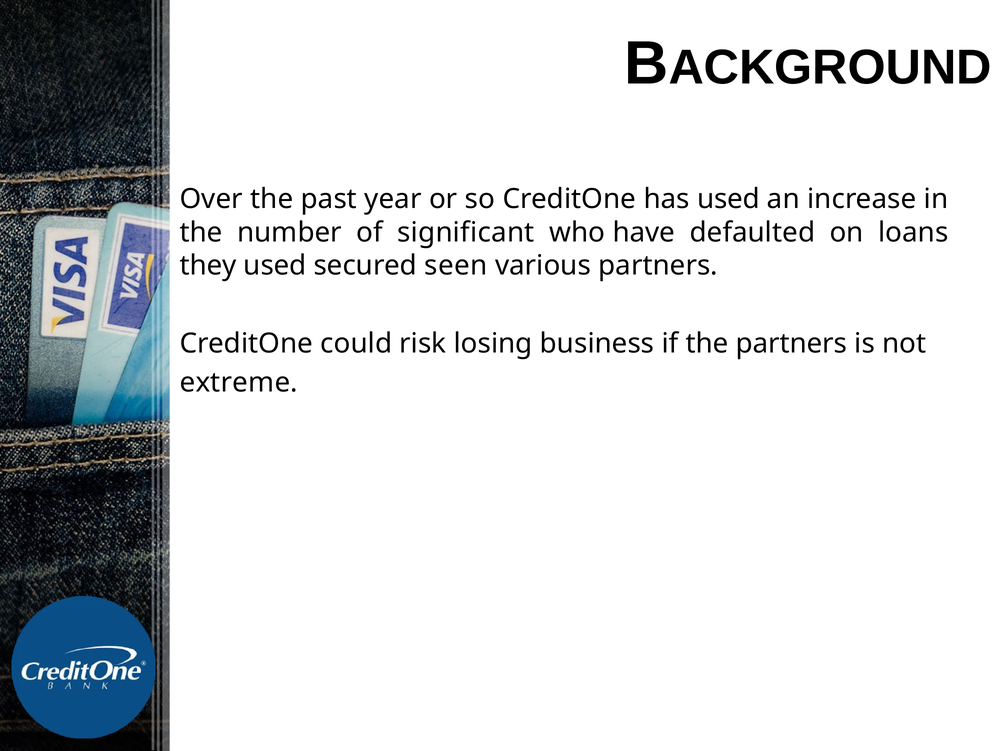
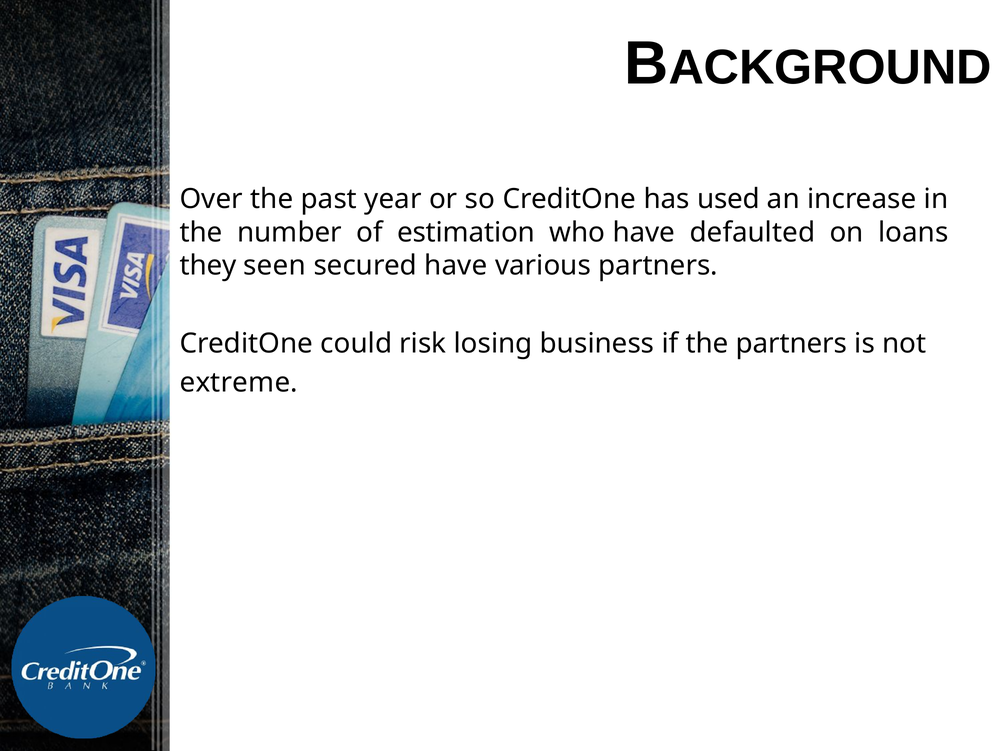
significant: significant -> estimation (466, 233)
they used: used -> seen (275, 266)
secured seen: seen -> have (456, 266)
